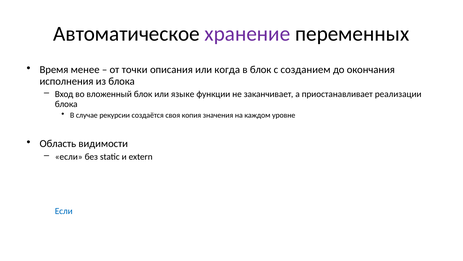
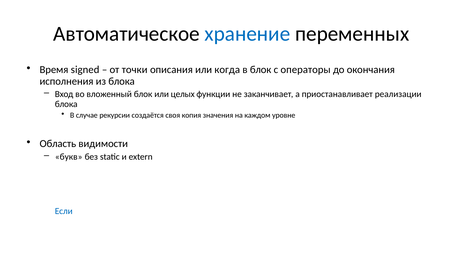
хранение colour: purple -> blue (247, 34)
менее: менее -> signed (85, 70)
созданием: созданием -> операторы (306, 70)
языке: языке -> целых (183, 94)
если: если -> букв (69, 156)
